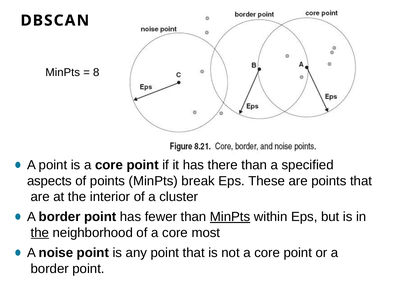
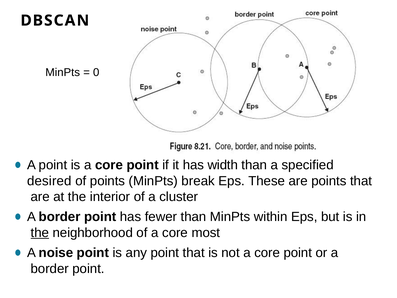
8: 8 -> 0 (96, 72)
there: there -> width (223, 165)
aspects: aspects -> desired (49, 181)
MinPts underline: present -> none (230, 217)
